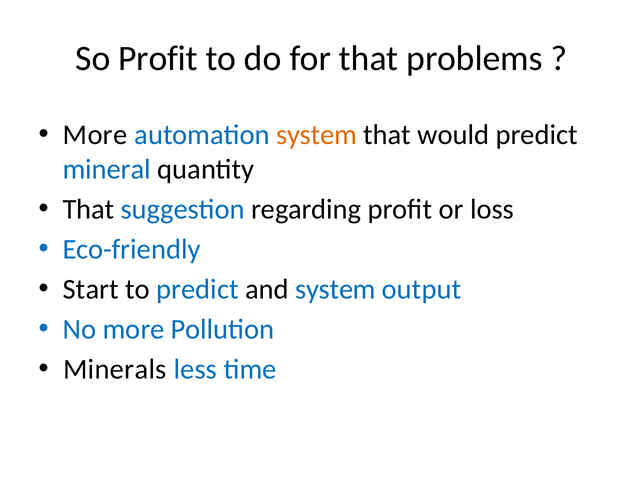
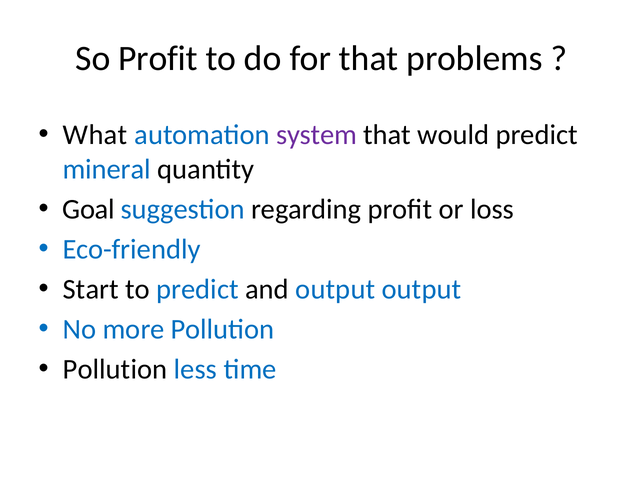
More: More -> What (95, 135)
system colour: orange -> purple (317, 135)
That: That -> Goal (89, 209)
and system: system -> output (335, 289)
Minerals: Minerals -> Pollution (115, 369)
